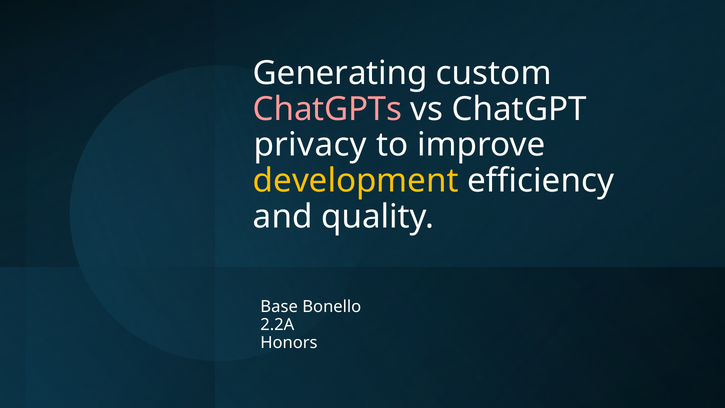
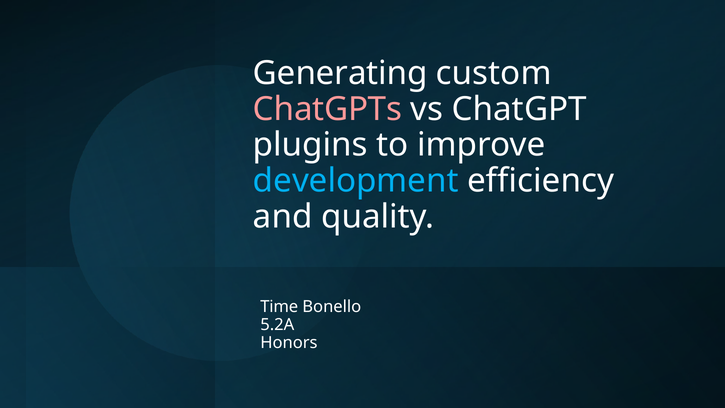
privacy: privacy -> plugins (310, 145)
development colour: yellow -> light blue (356, 181)
Base: Base -> Time (279, 307)
2.2A: 2.2A -> 5.2A (277, 324)
